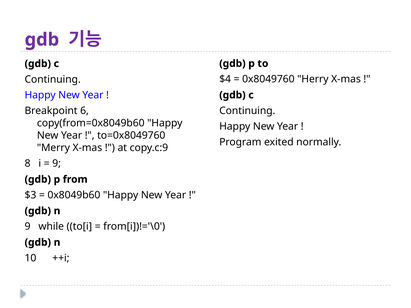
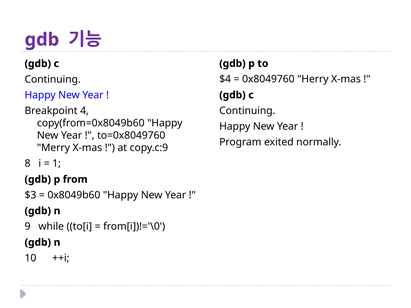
6: 6 -> 4 (85, 111)
9: 9 -> 1 (57, 164)
